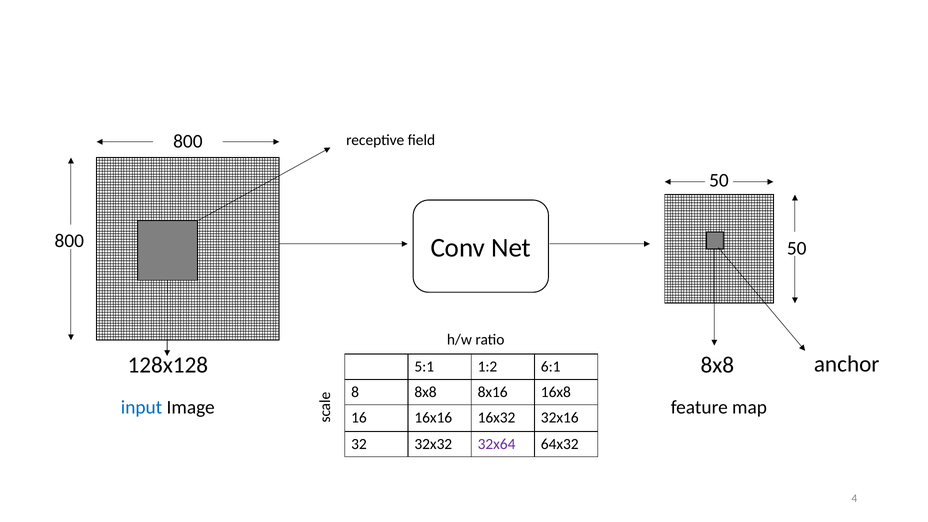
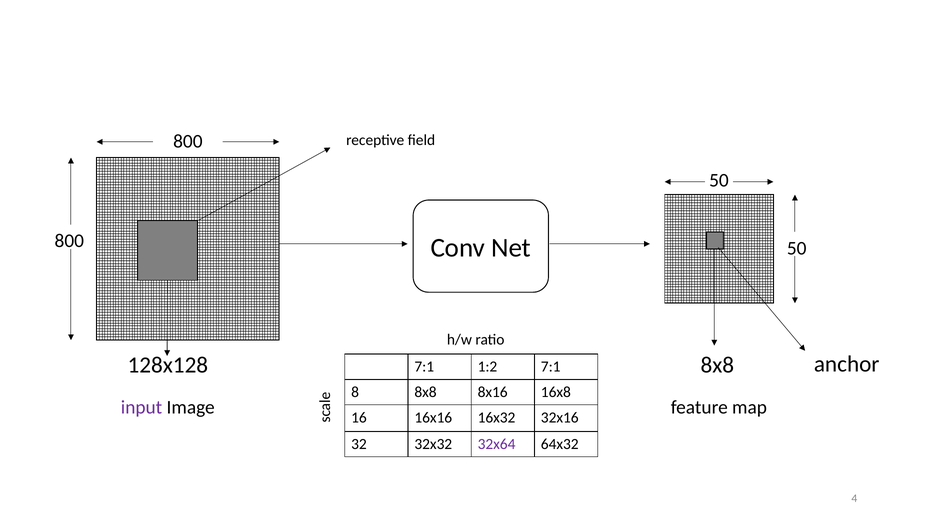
128x128 5:1: 5:1 -> 7:1 (424, 367)
1:2 6:1: 6:1 -> 7:1 (551, 367)
input colour: blue -> purple (142, 407)
